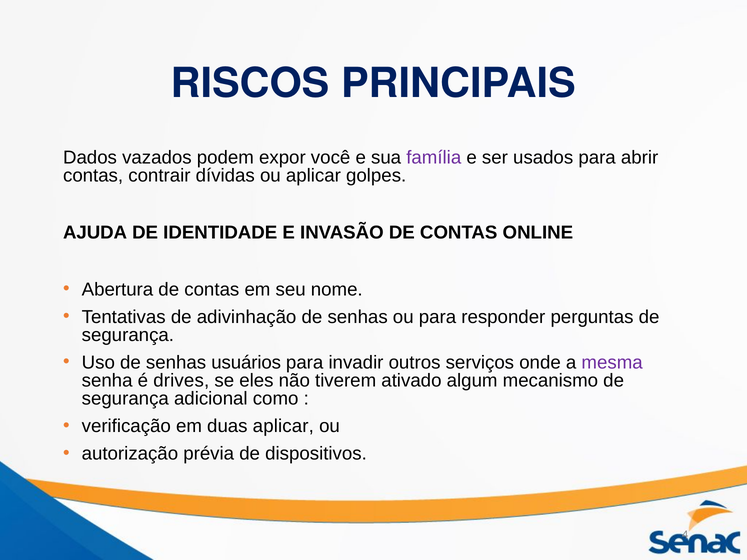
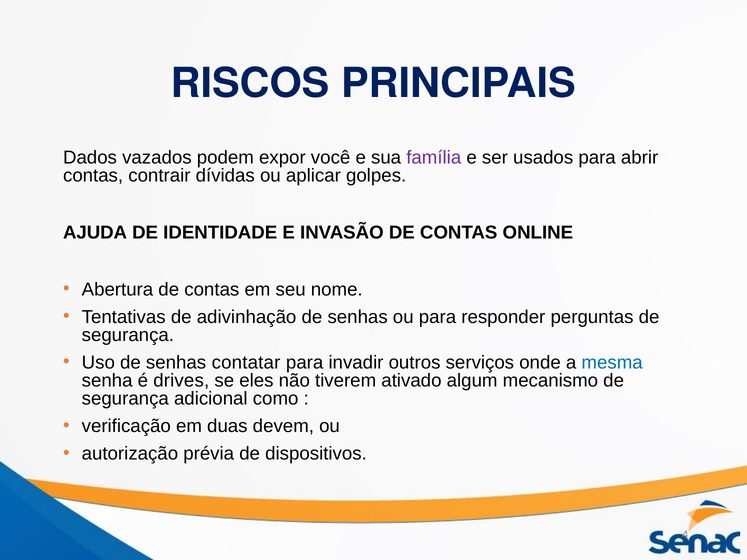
usuários: usuários -> contatar (246, 363)
mesma colour: purple -> blue (612, 363)
duas aplicar: aplicar -> devem (283, 426)
